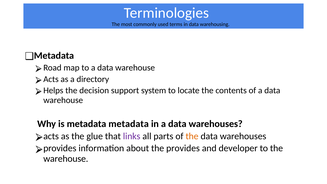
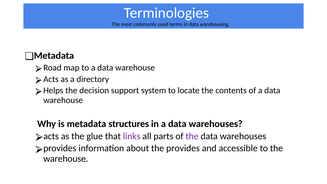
metadata metadata: metadata -> structures (129, 124)
the colour: orange -> purple (192, 136)
developer: developer -> accessible (238, 148)
